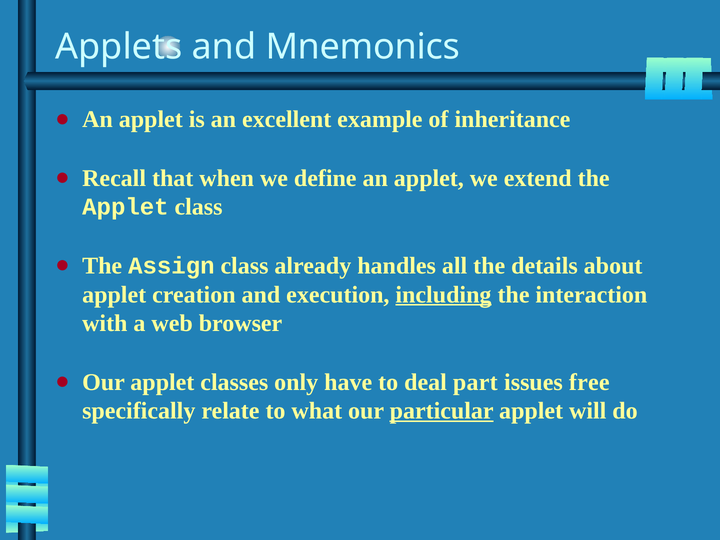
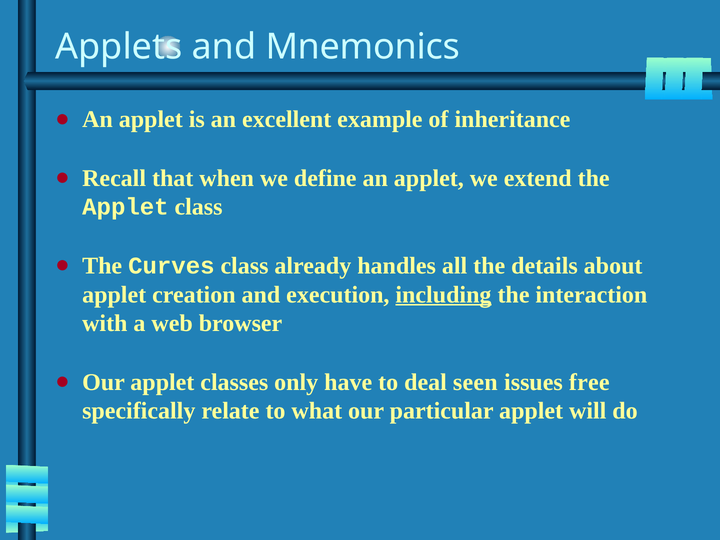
Assign: Assign -> Curves (171, 266)
part: part -> seen (475, 382)
particular underline: present -> none (442, 411)
